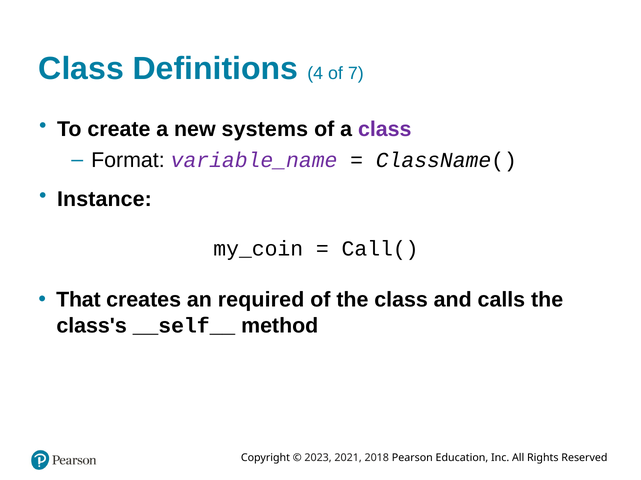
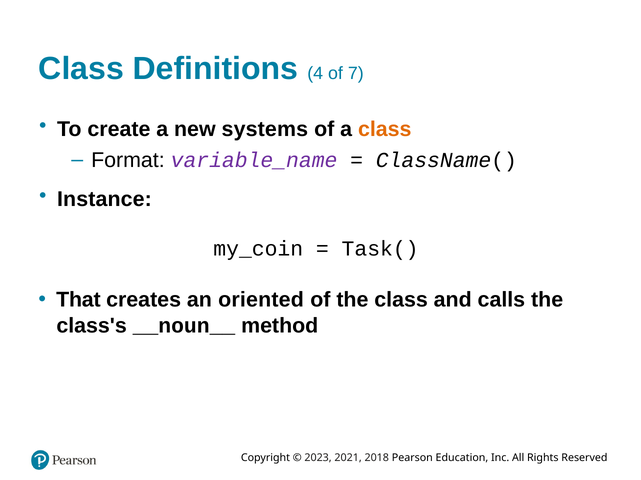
class colour: purple -> orange (385, 130)
Call(: Call( -> Task( (380, 249)
required: required -> oriented (261, 300)
__self__: __self__ -> __noun__ (184, 326)
